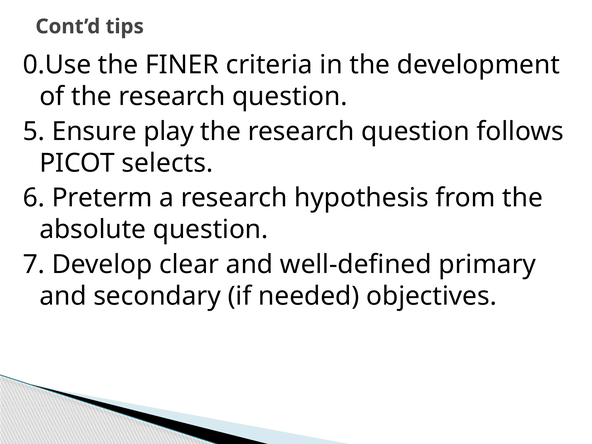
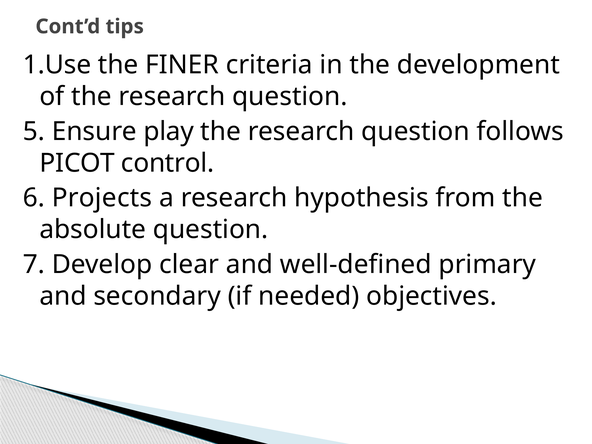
0.Use: 0.Use -> 1.Use (57, 65)
selects: selects -> control (168, 163)
Preterm: Preterm -> Projects (102, 198)
